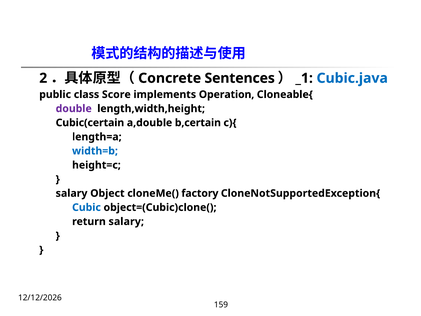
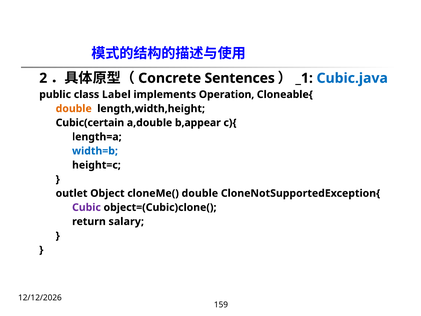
Score: Score -> Label (116, 94)
double colour: purple -> orange (74, 109)
b,certain: b,certain -> b,appear (198, 123)
salary: salary -> outlet (72, 193)
cloneMe( factory: factory -> double (200, 193)
Cubic colour: blue -> purple (86, 207)
